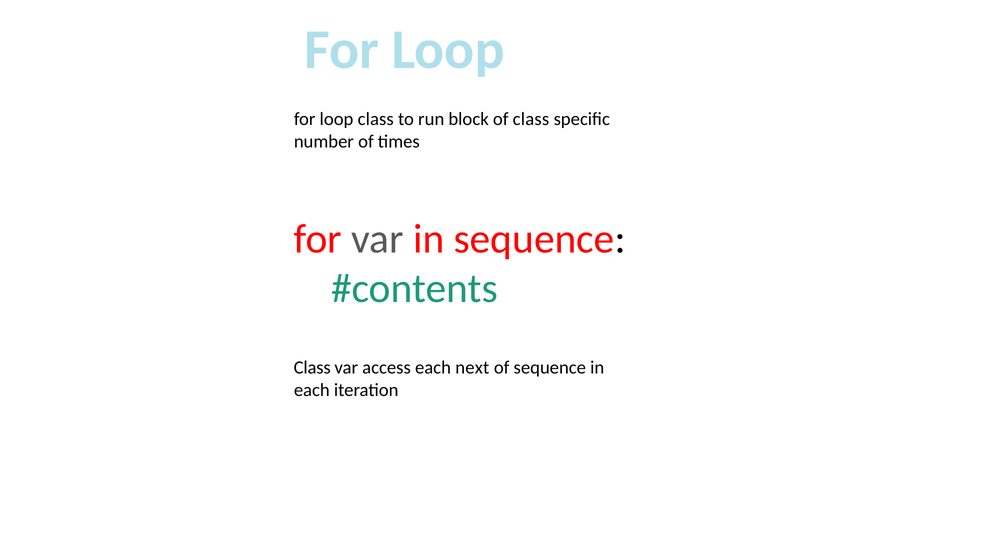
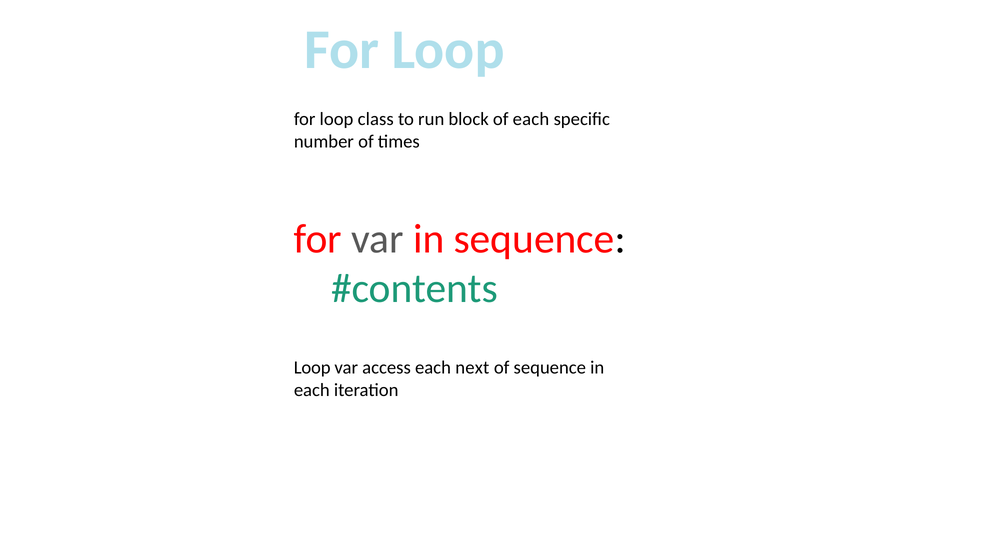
of class: class -> each (531, 119)
Class: Class -> Loop (312, 368)
